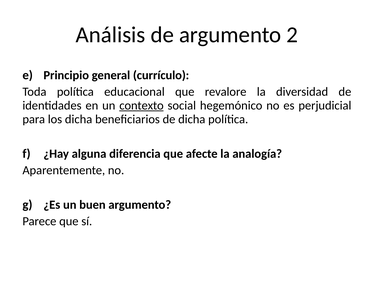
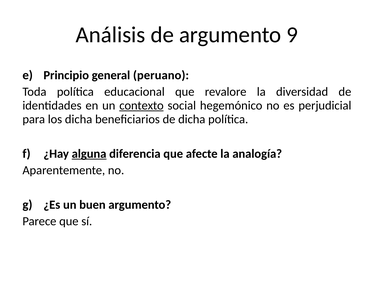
2: 2 -> 9 (292, 35)
currículo: currículo -> peruano (161, 75)
alguna underline: none -> present (89, 153)
